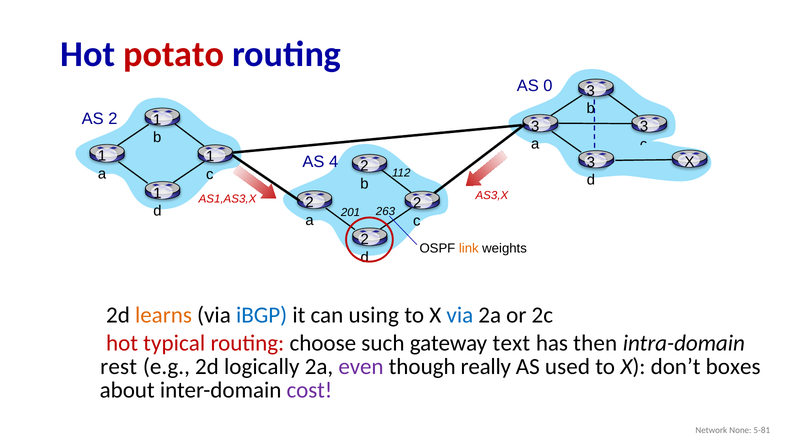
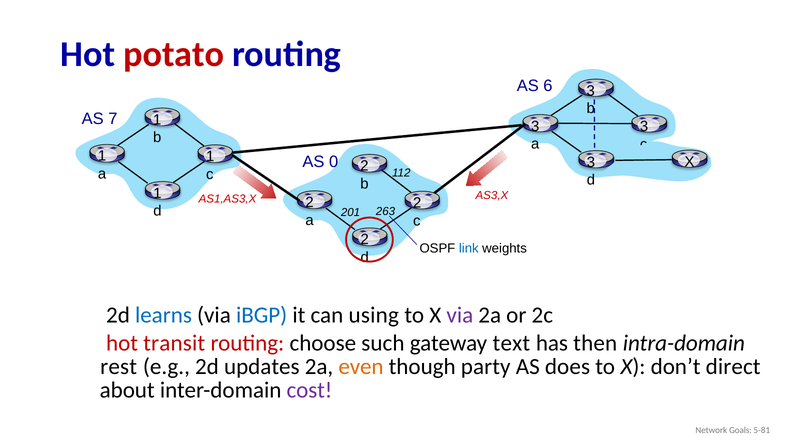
0: 0 -> 6 (548, 86)
AS 2: 2 -> 7 (113, 119)
4: 4 -> 0 (334, 162)
link colour: orange -> blue (469, 248)
learns colour: orange -> blue (163, 315)
via colour: blue -> purple (460, 315)
typical: typical -> transit (174, 343)
logically: logically -> updates (262, 367)
even colour: purple -> orange (361, 367)
really: really -> party (486, 367)
used: used -> does (567, 367)
boxes: boxes -> direct (733, 367)
None: None -> Goals (740, 430)
